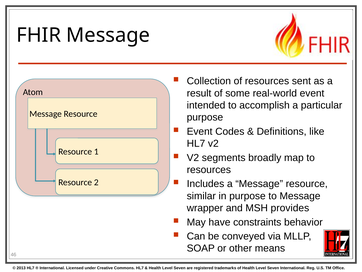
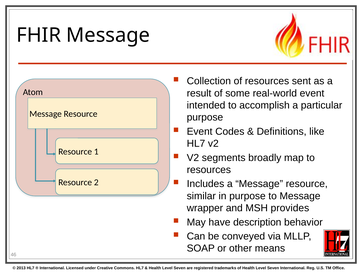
constraints: constraints -> description (257, 222)
